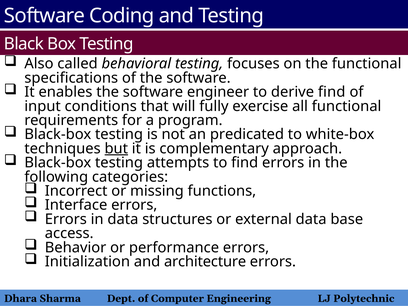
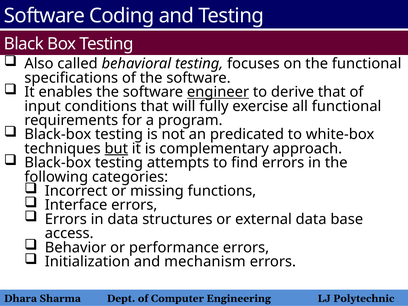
engineer underline: none -> present (218, 92)
derive find: find -> that (332, 92)
architecture: architecture -> mechanism (205, 262)
